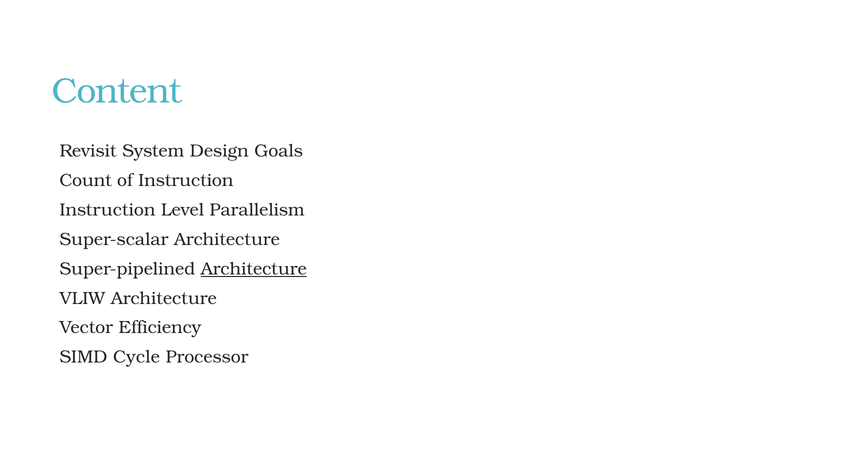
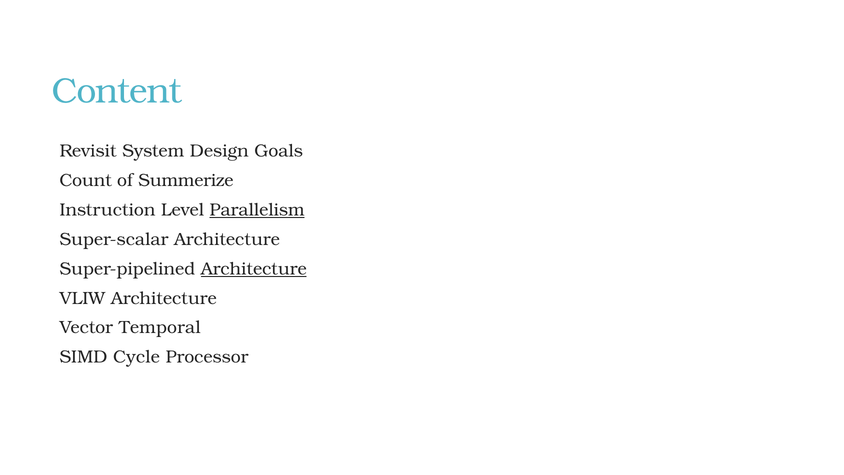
of Instruction: Instruction -> Summerize (186, 180)
Parallelism underline: none -> present (257, 210)
Efficiency: Efficiency -> Temporal (160, 327)
